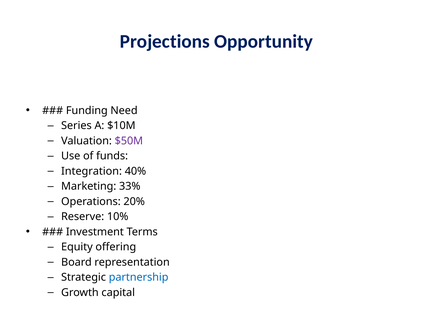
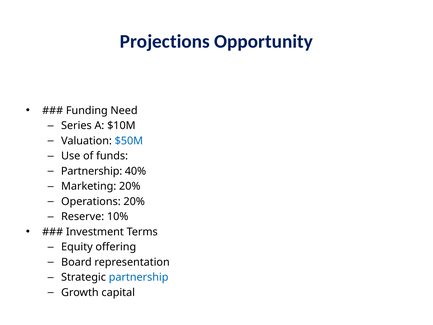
$50M colour: purple -> blue (129, 141)
Integration: Integration -> Partnership (92, 171)
Marketing 33%: 33% -> 20% (130, 186)
